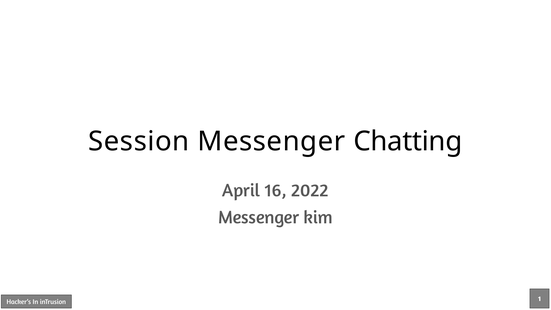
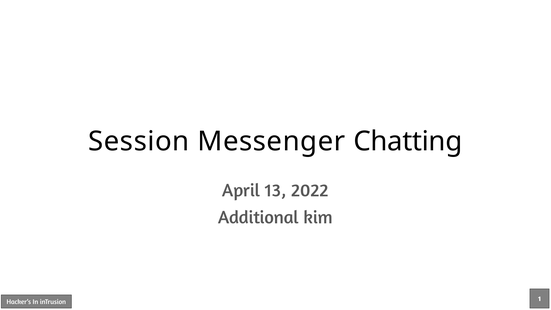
16: 16 -> 13 (276, 190)
Messenger: Messenger -> Additional (259, 217)
